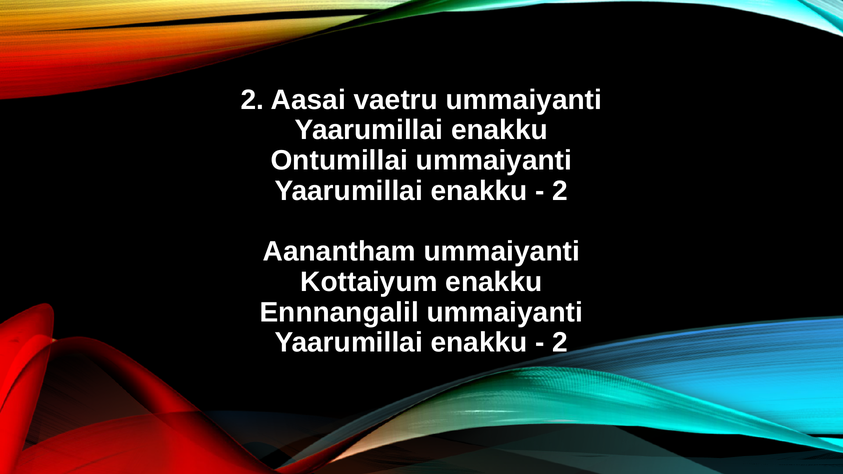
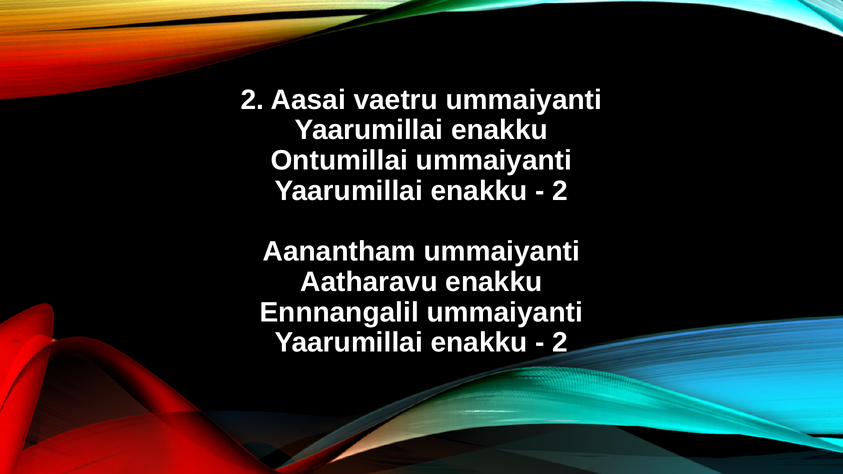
Kottaiyum: Kottaiyum -> Aatharavu (369, 282)
